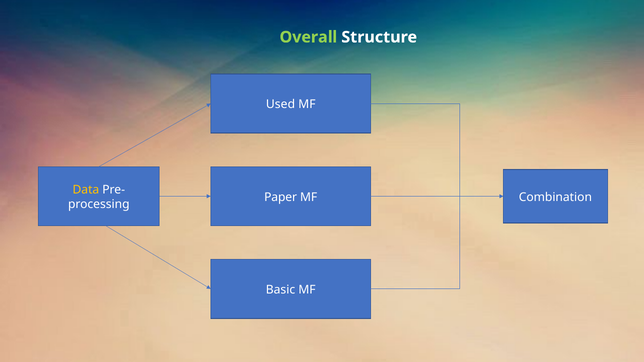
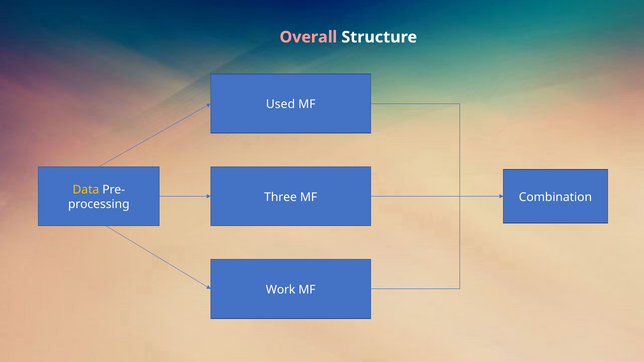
Overall colour: light green -> pink (308, 37)
Paper: Paper -> Three (281, 197)
Basic: Basic -> Work (281, 290)
